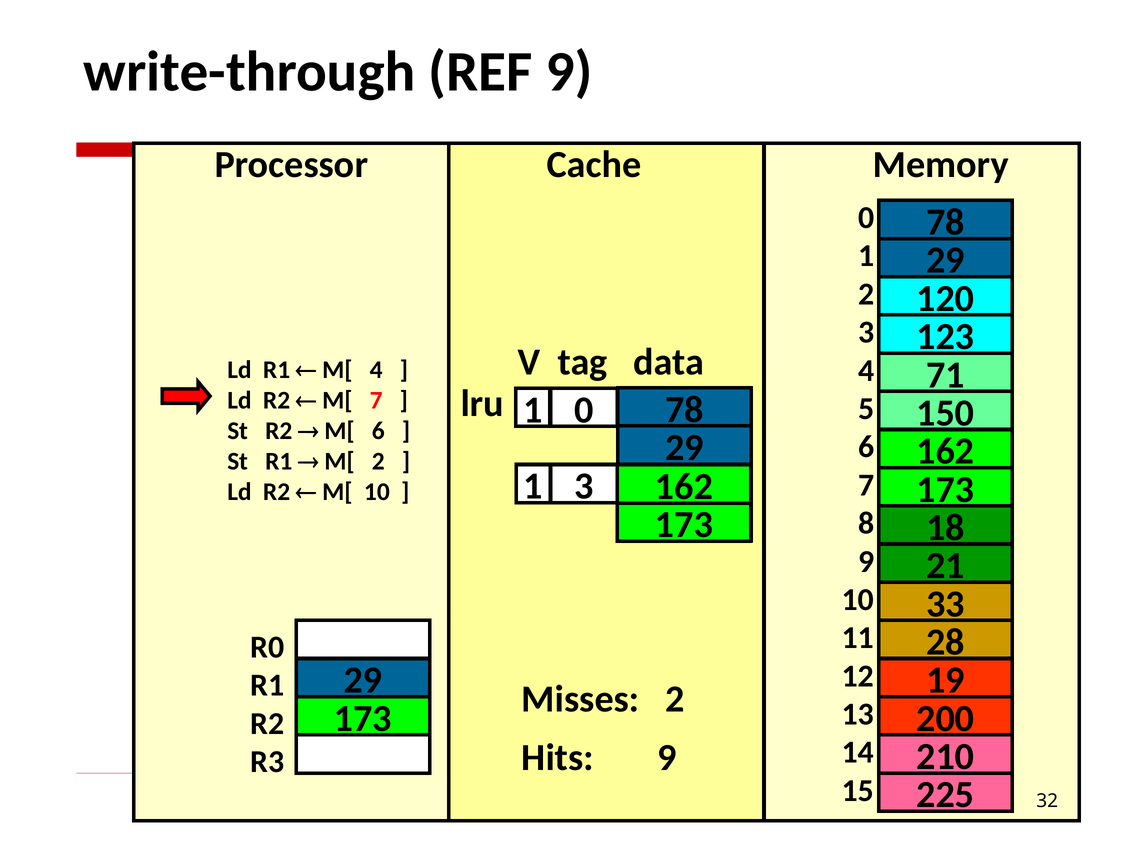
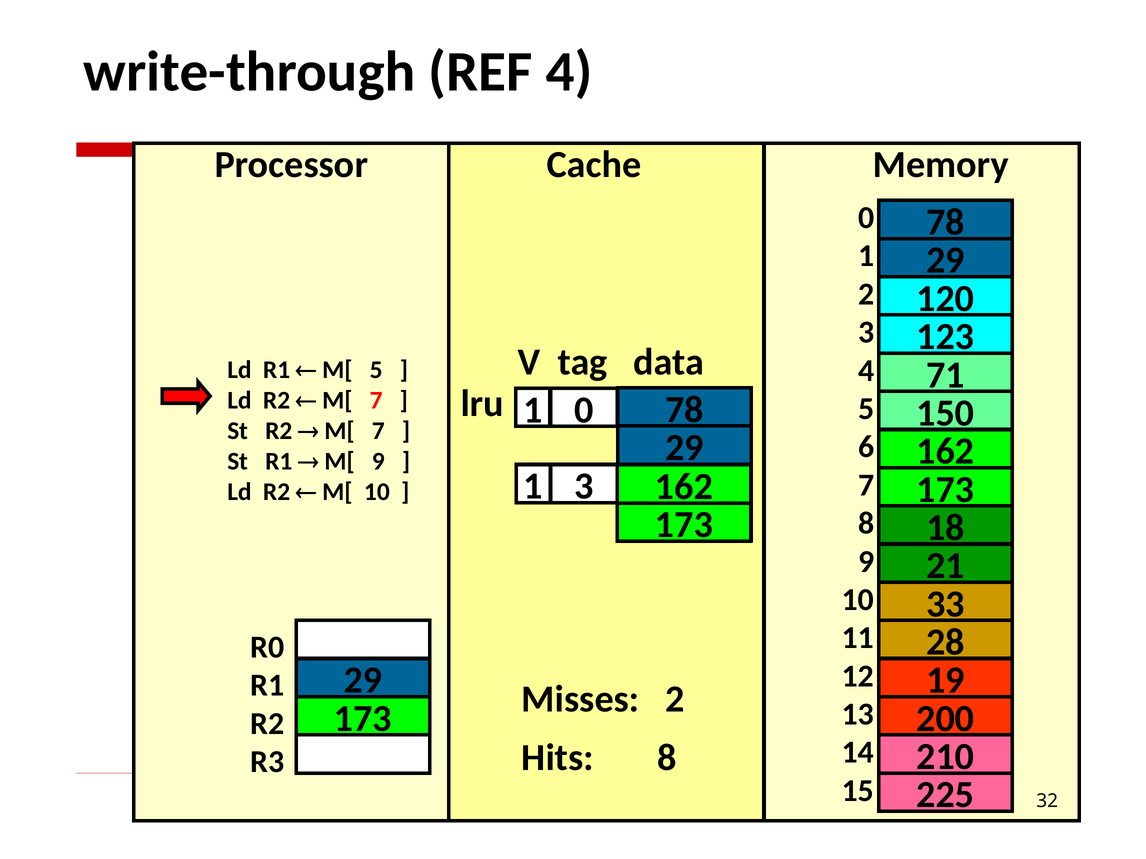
REF 9: 9 -> 4 (569, 72)
M[ 4: 4 -> 5 (376, 370)
6: 6 -> 7 (378, 431)
M[ 2: 2 -> 9 (378, 462)
Hits 9: 9 -> 8 (667, 758)
